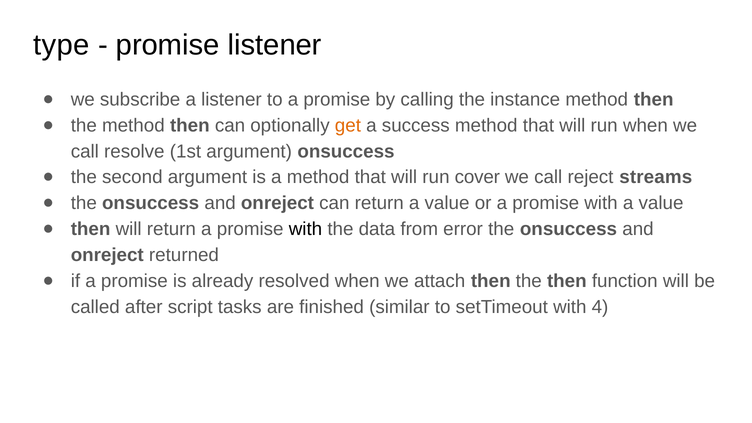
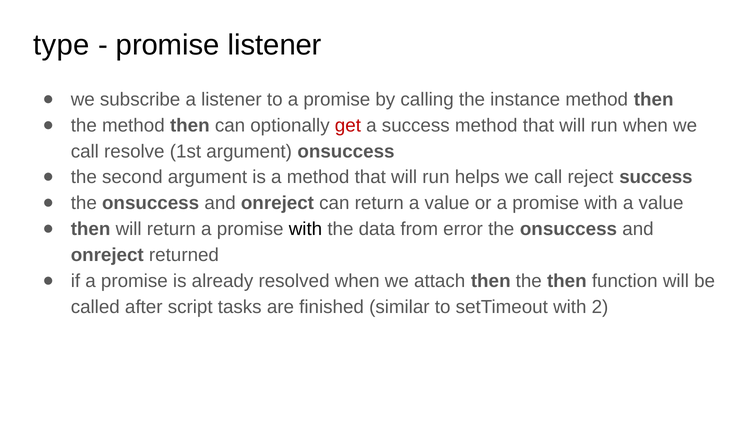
get colour: orange -> red (348, 125)
cover: cover -> helps (477, 177)
reject streams: streams -> success (656, 177)
4: 4 -> 2 (600, 307)
